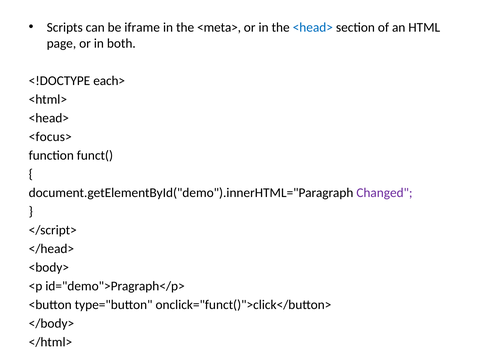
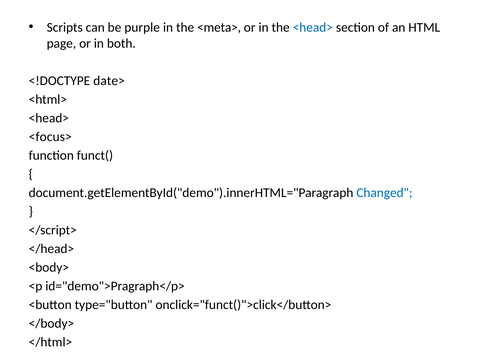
iframe: iframe -> purple (142, 27)
each>: each> -> date> (109, 81)
Changed colour: purple -> blue (384, 192)
